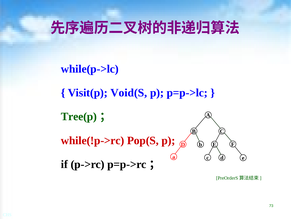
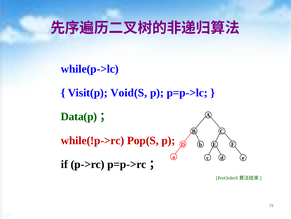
Tree(p: Tree(p -> Data(p (79, 116)
